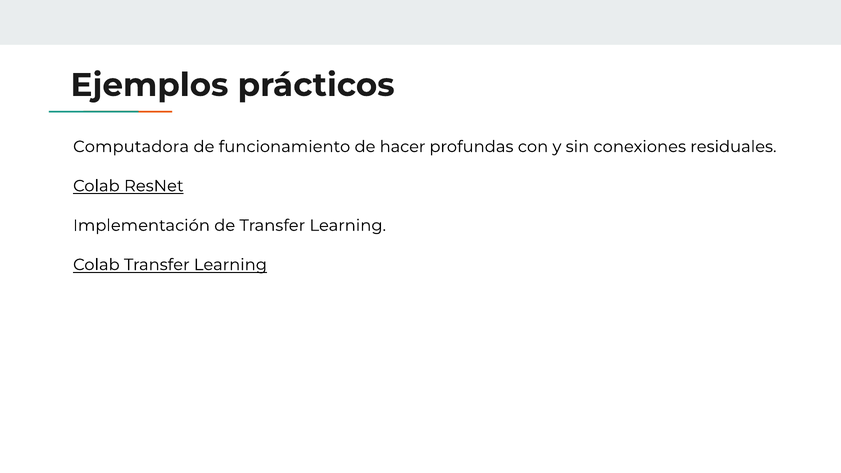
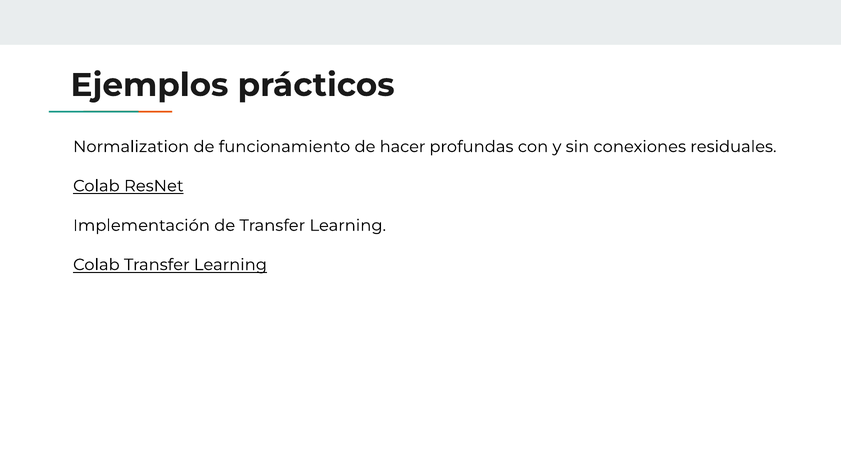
Computadora: Computadora -> Normalization (131, 147)
